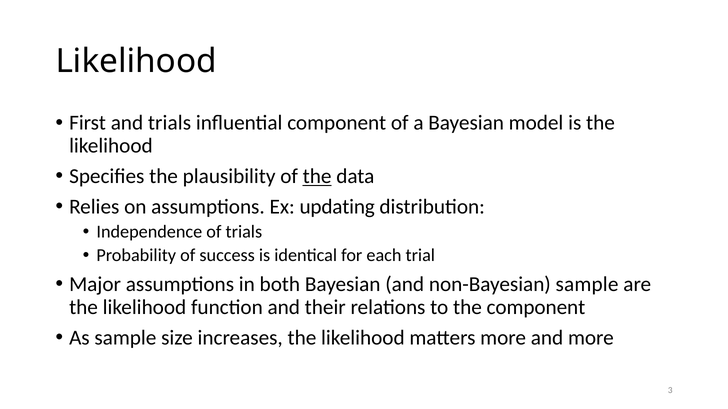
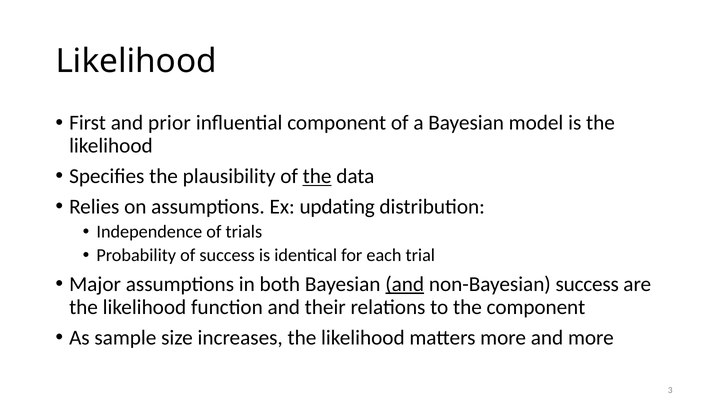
and trials: trials -> prior (169, 123)
and underline: none -> present (405, 284)
non-Bayesian sample: sample -> success (587, 284)
